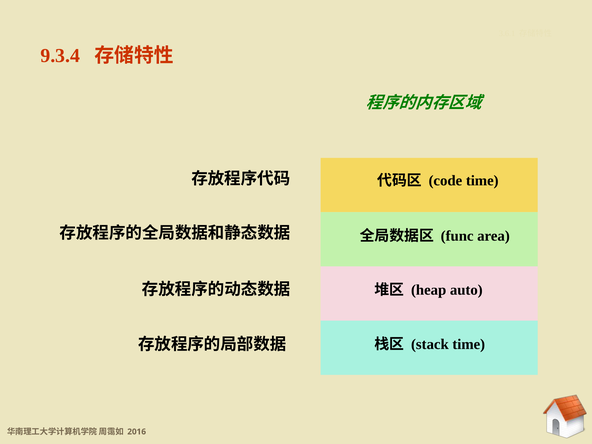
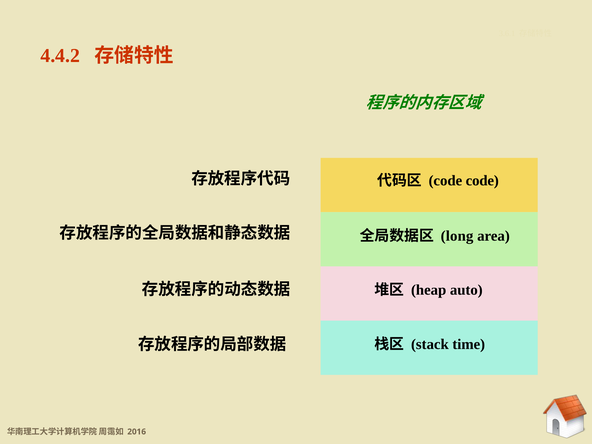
9.3.4: 9.3.4 -> 4.4.2 (60, 56)
code time: time -> code (482, 181)
func: func -> long (457, 236)
